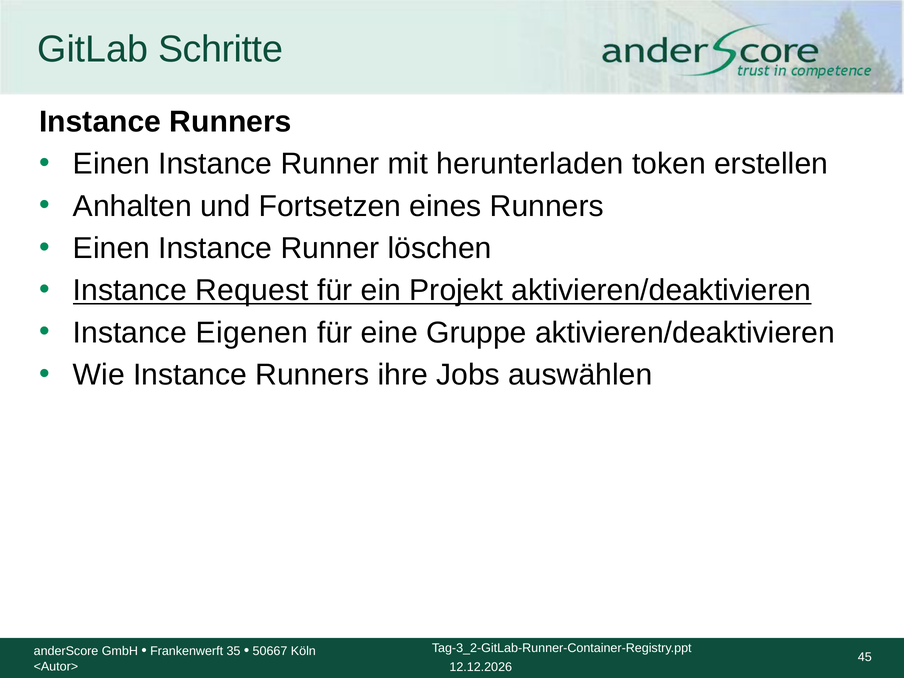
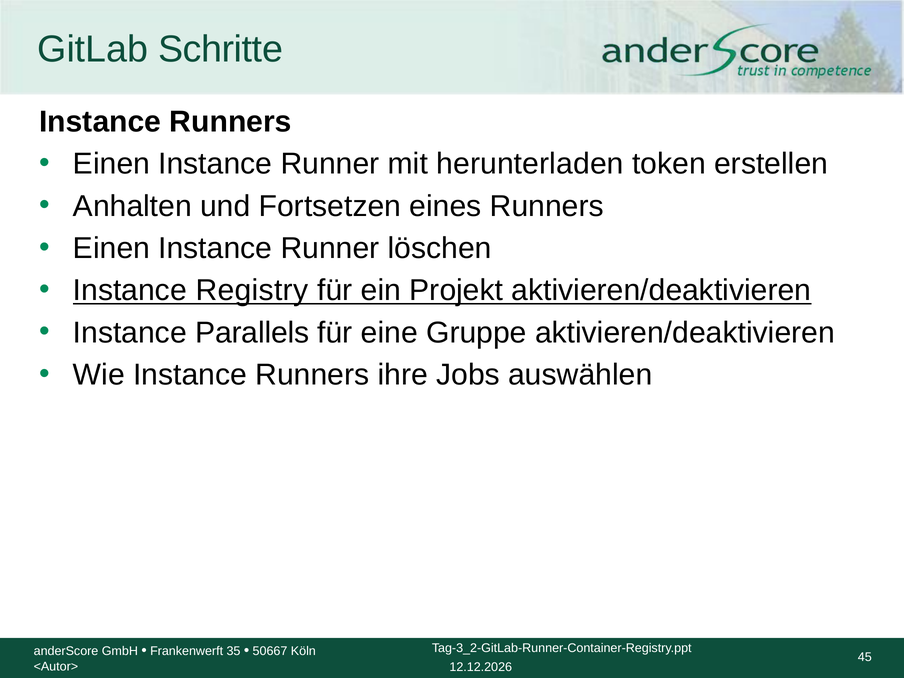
Request: Request -> Registry (252, 290)
Eigenen: Eigenen -> Parallels (252, 333)
